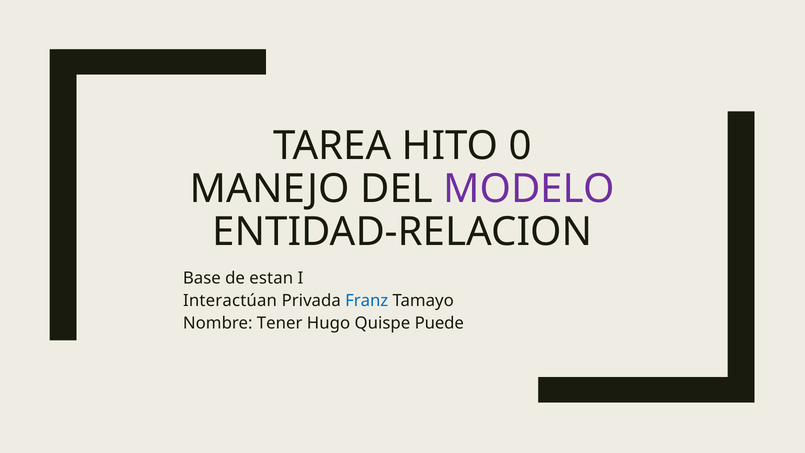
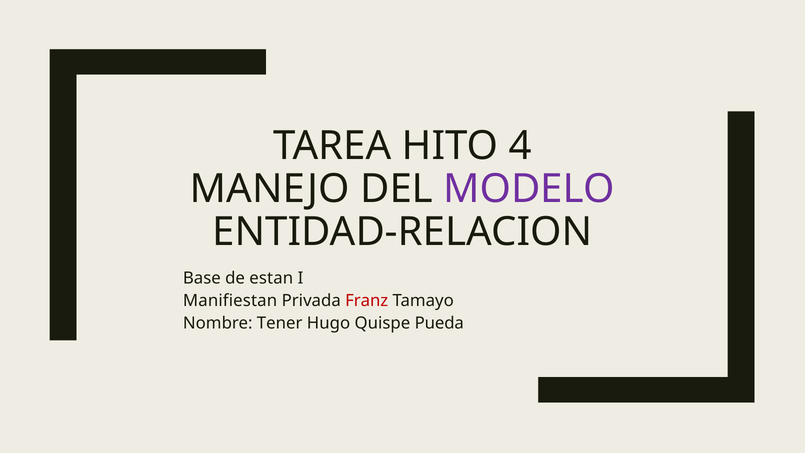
0: 0 -> 4 (520, 146)
Interactúan: Interactúan -> Manifiestan (230, 300)
Franz colour: blue -> red (367, 300)
Puede: Puede -> Pueda (439, 323)
